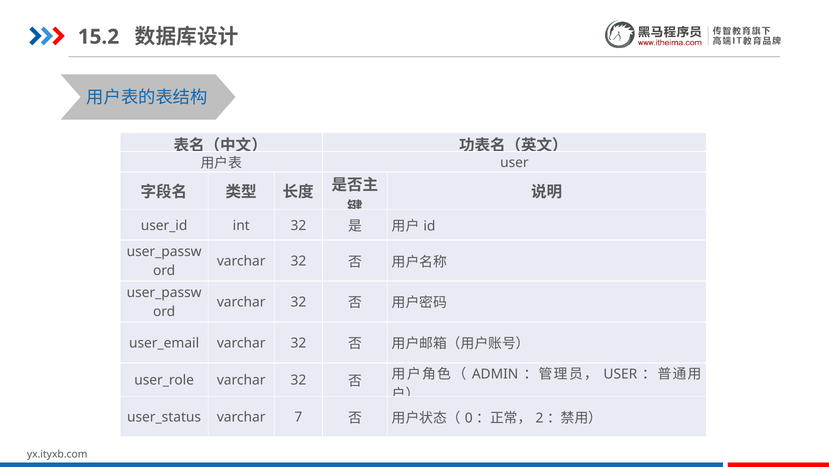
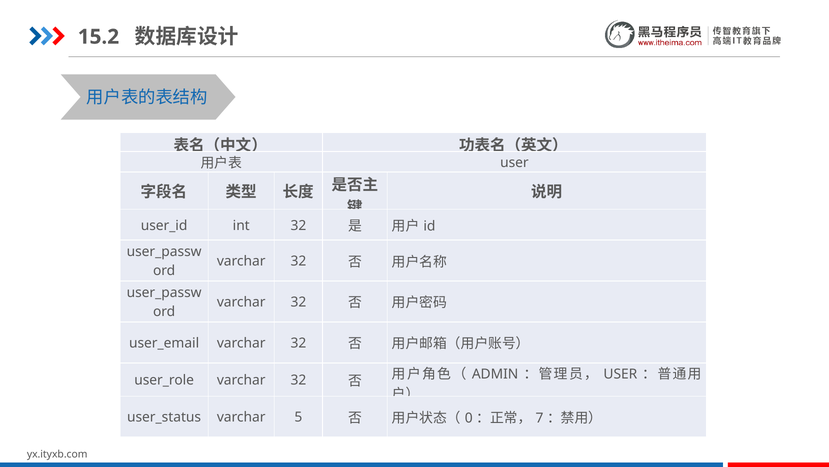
7: 7 -> 5 (298, 417)
2: 2 -> 7 (539, 417)
